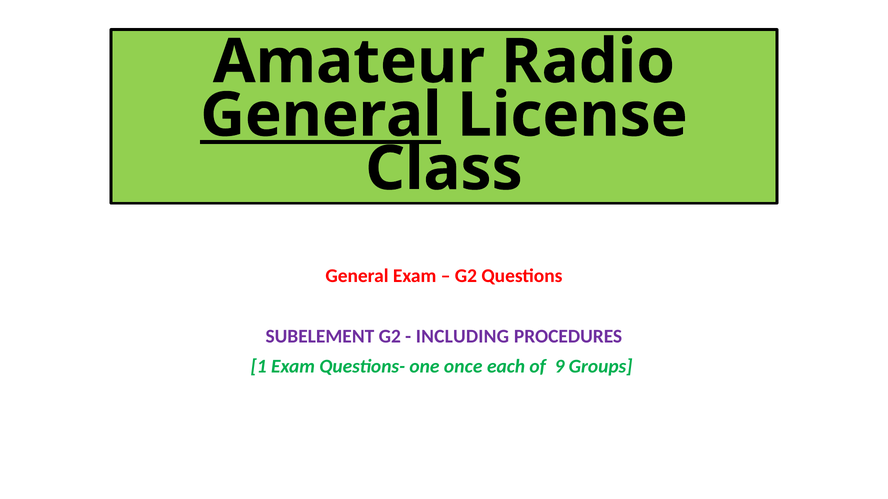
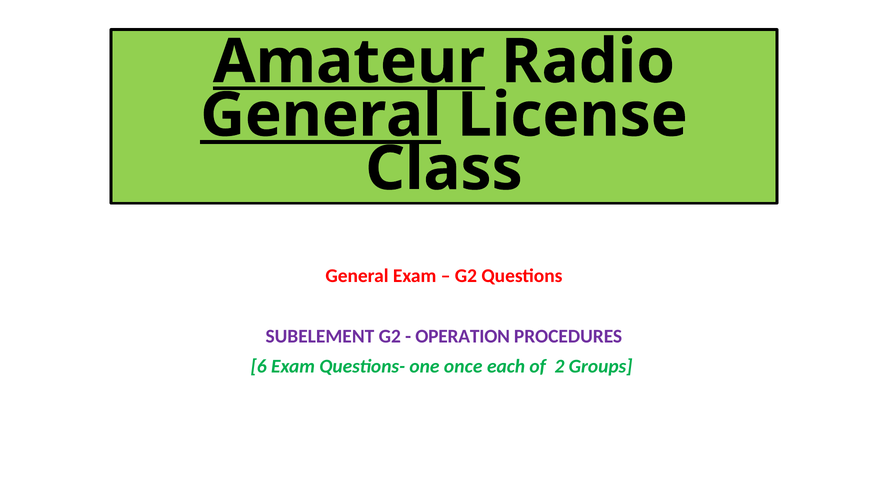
Amateur underline: none -> present (349, 62)
INCLUDING: INCLUDING -> OPERATION (463, 337)
1: 1 -> 6 (259, 367)
9: 9 -> 2 (560, 367)
